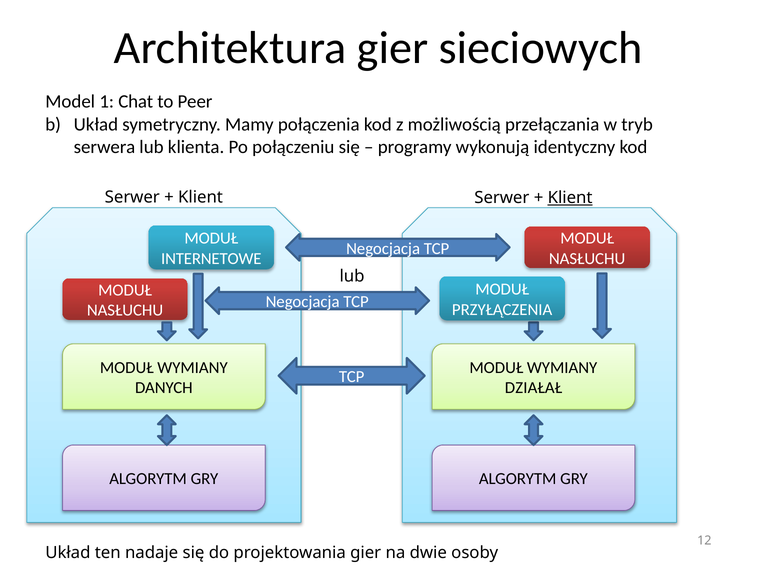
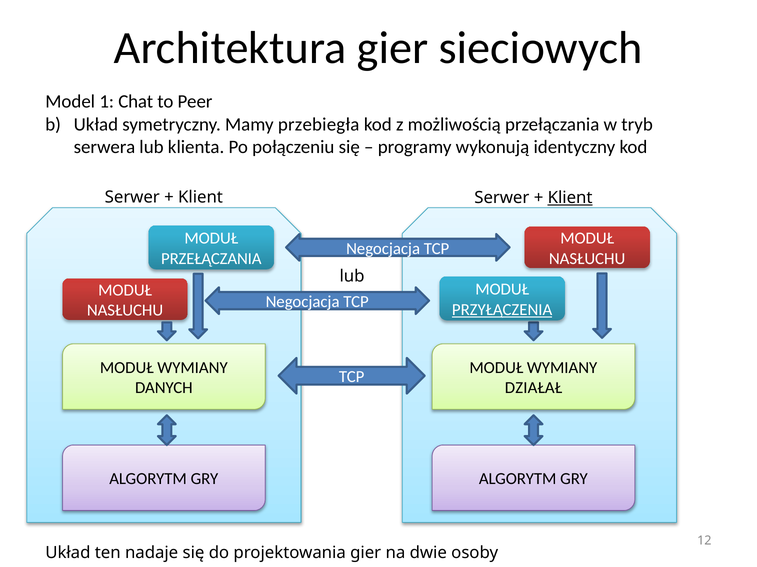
połączenia: połączenia -> przebiegła (319, 125)
INTERNETOWE: INTERNETOWE -> PRZEŁĄCZANIA (211, 259)
PRZYŁĄCZENIA underline: none -> present (502, 310)
